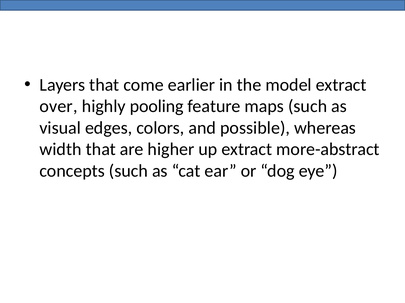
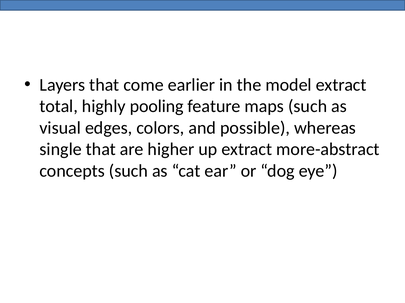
over: over -> total (59, 107)
width: width -> single (61, 150)
